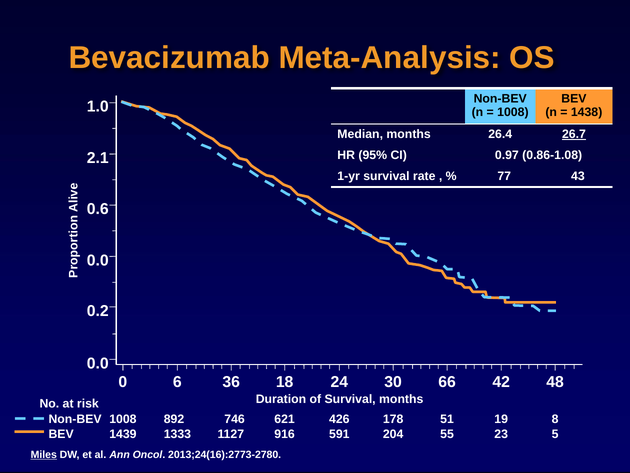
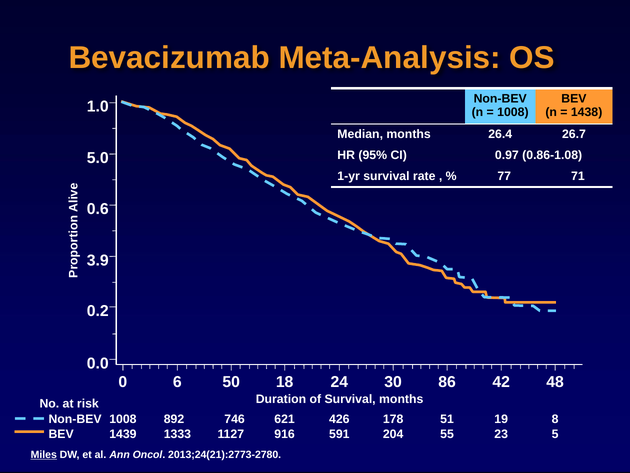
26.7 underline: present -> none (574, 134)
2.1: 2.1 -> 5.0 (98, 158)
43: 43 -> 71 (578, 176)
0.0: 0.0 -> 3.9 (98, 260)
36: 36 -> 50 (231, 382)
66: 66 -> 86 (447, 382)
2013;24(16):2773-2780: 2013;24(16):2773-2780 -> 2013;24(21):2773-2780 (225, 454)
